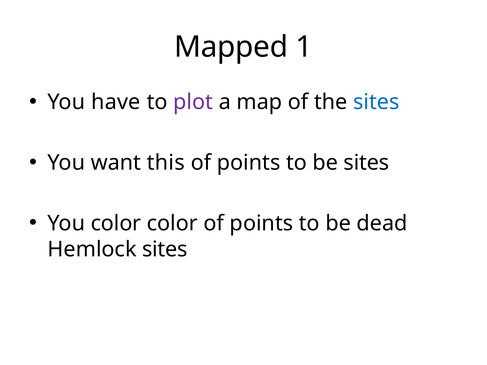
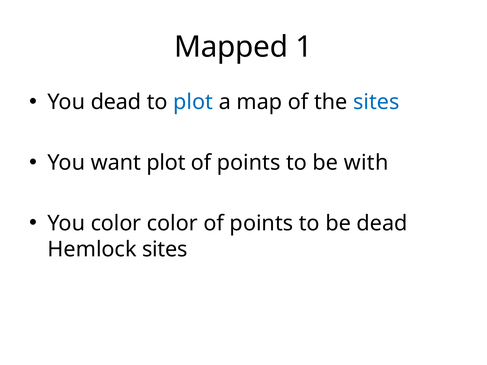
You have: have -> dead (116, 102)
plot colour: purple -> blue (193, 102)
want this: this -> plot (166, 163)
be sites: sites -> with (366, 163)
